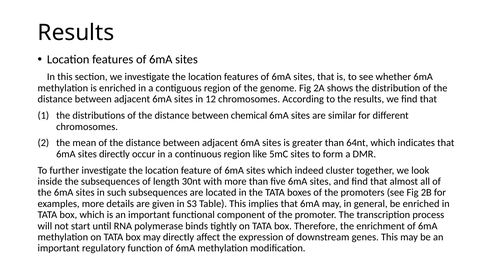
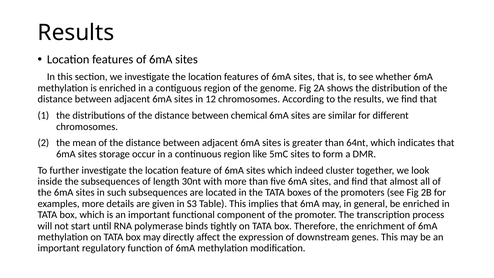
sites directly: directly -> storage (114, 154)
